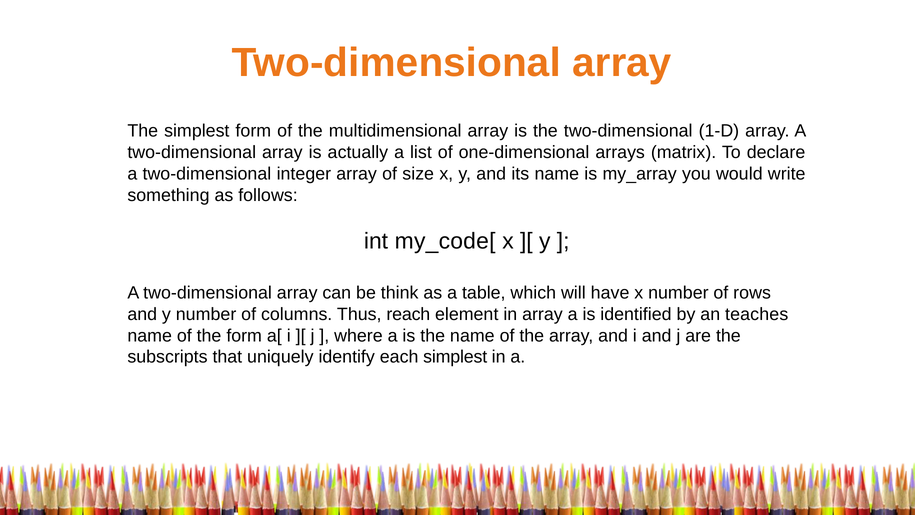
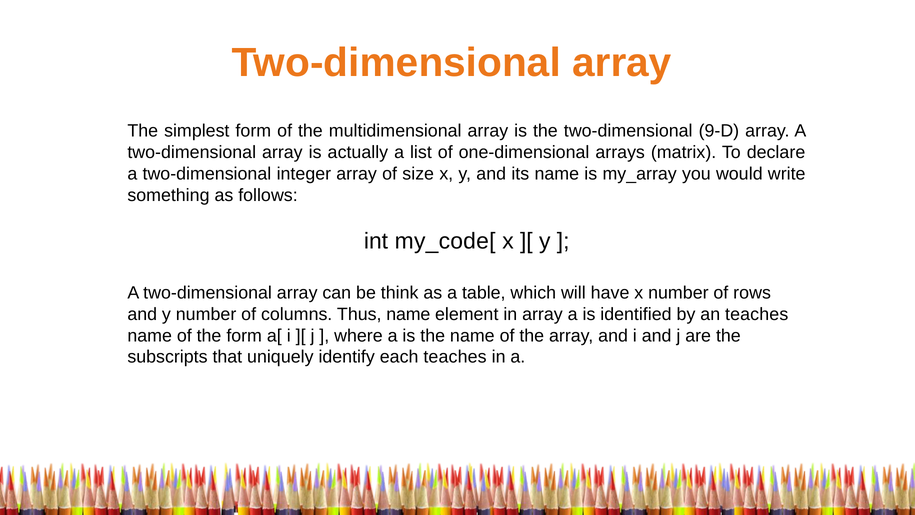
1-D: 1-D -> 9-D (719, 131)
Thus reach: reach -> name (408, 314)
each simplest: simplest -> teaches (455, 357)
